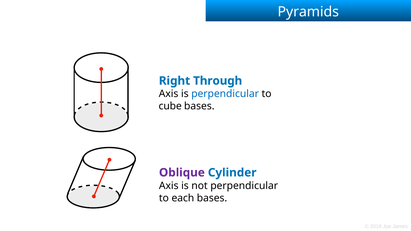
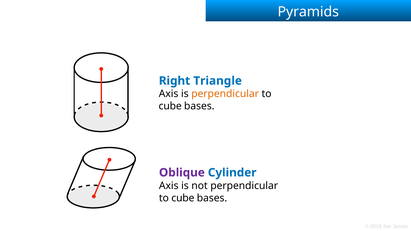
Through: Through -> Triangle (218, 81)
perpendicular colour: blue -> orange (225, 94)
each: each -> cube (183, 198)
